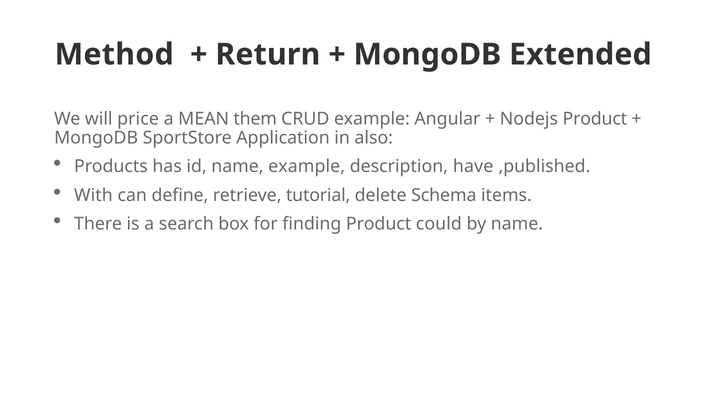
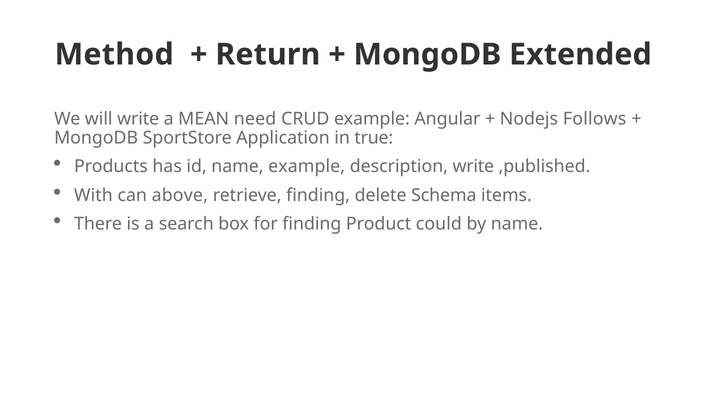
will price: price -> write (138, 118)
them: them -> need (255, 118)
Nodejs Product: Product -> Follows (595, 118)
also: also -> true (374, 138)
description have: have -> write (473, 166)
define: define -> above (180, 195)
retrieve tutorial: tutorial -> finding (318, 195)
